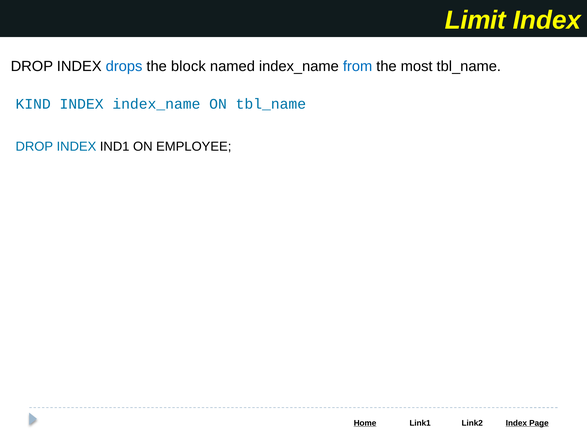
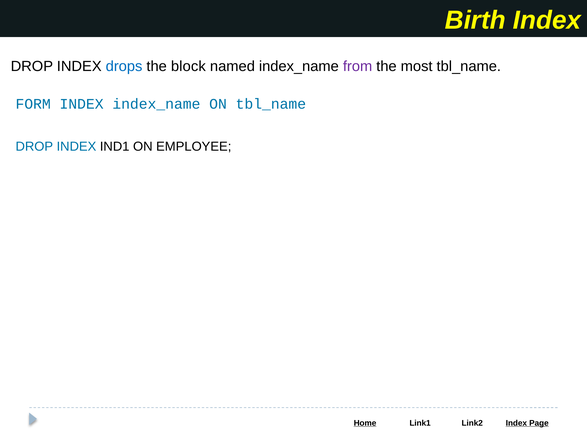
Limit: Limit -> Birth (475, 20)
from colour: blue -> purple (358, 66)
KIND: KIND -> FORM (33, 104)
